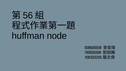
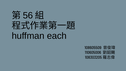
node: node -> each (57, 36)
